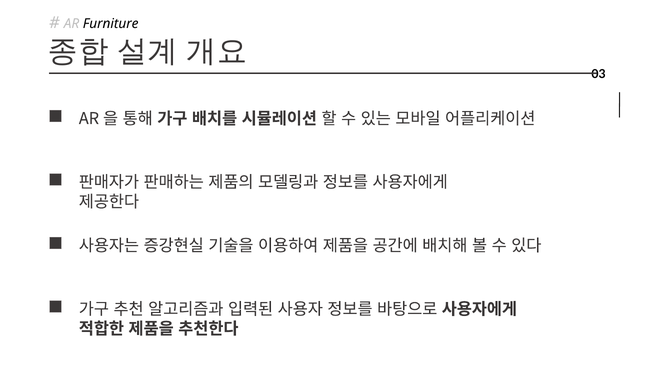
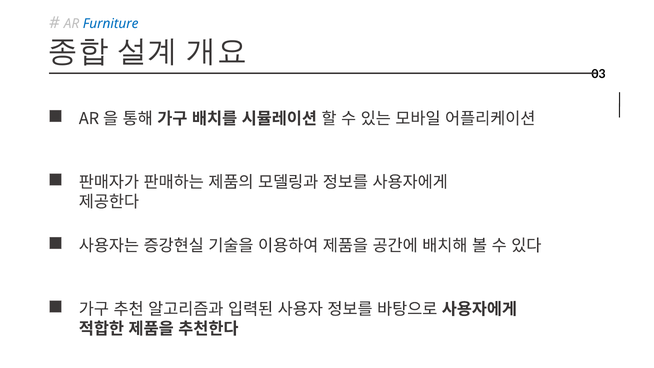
Furniture colour: black -> blue (111, 24)
